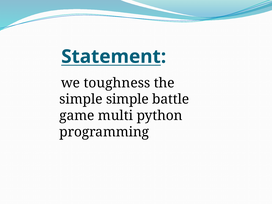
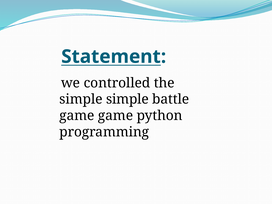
toughness: toughness -> controlled (117, 83)
game multi: multi -> game (116, 116)
